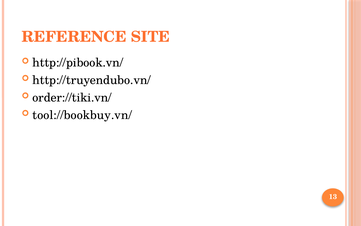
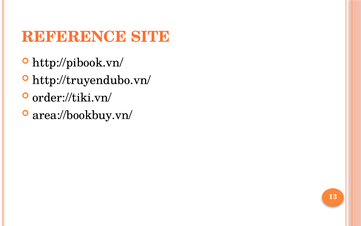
tool://bookbuy.vn/: tool://bookbuy.vn/ -> area://bookbuy.vn/ (82, 115)
